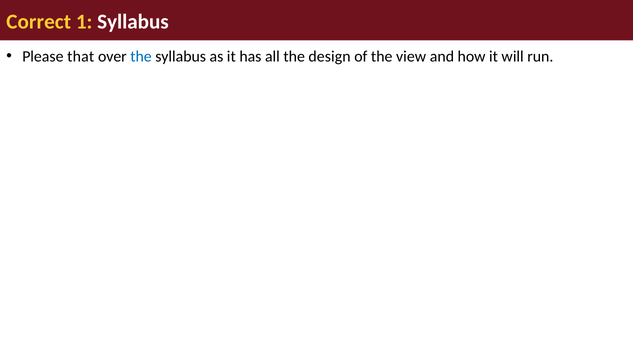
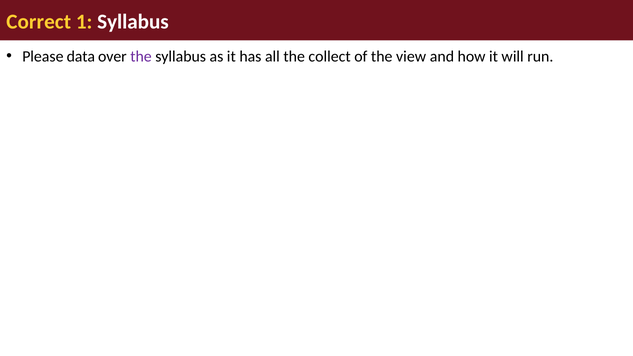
that: that -> data (81, 56)
the colour: blue -> purple (141, 56)
design: design -> collect (330, 56)
